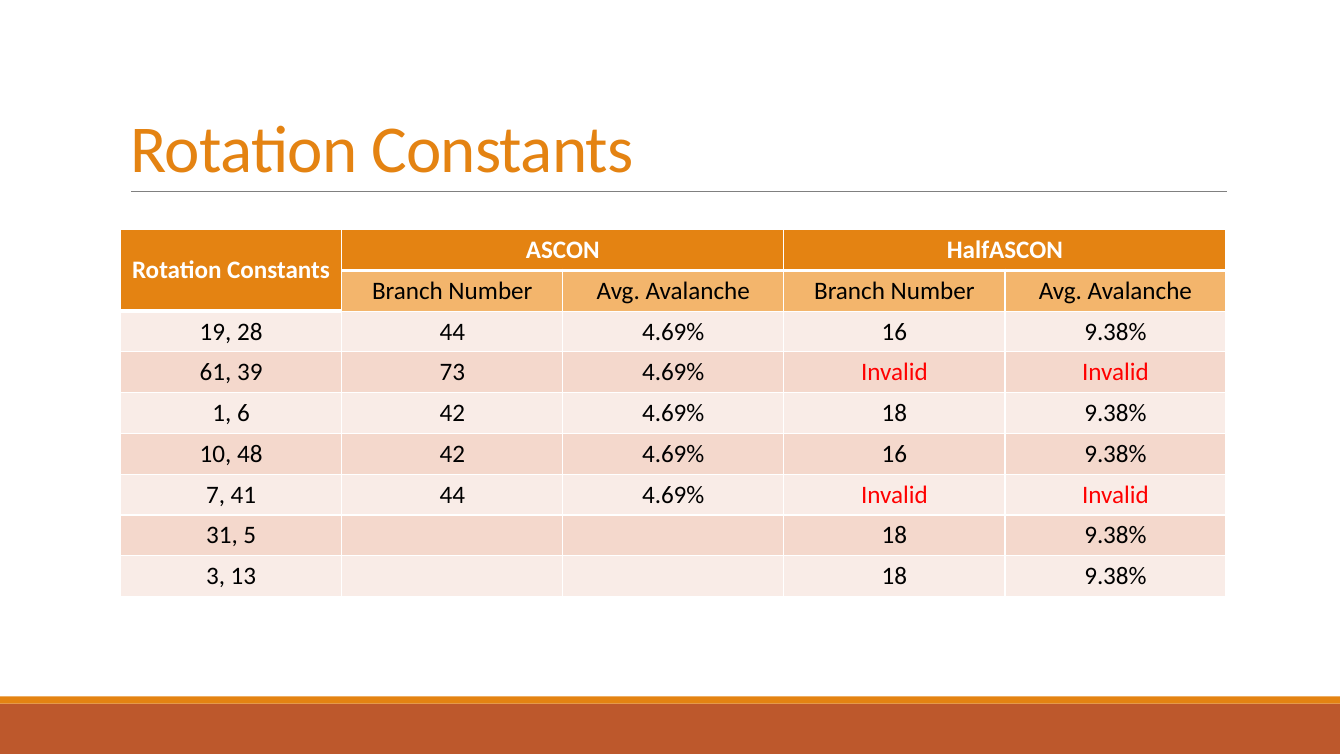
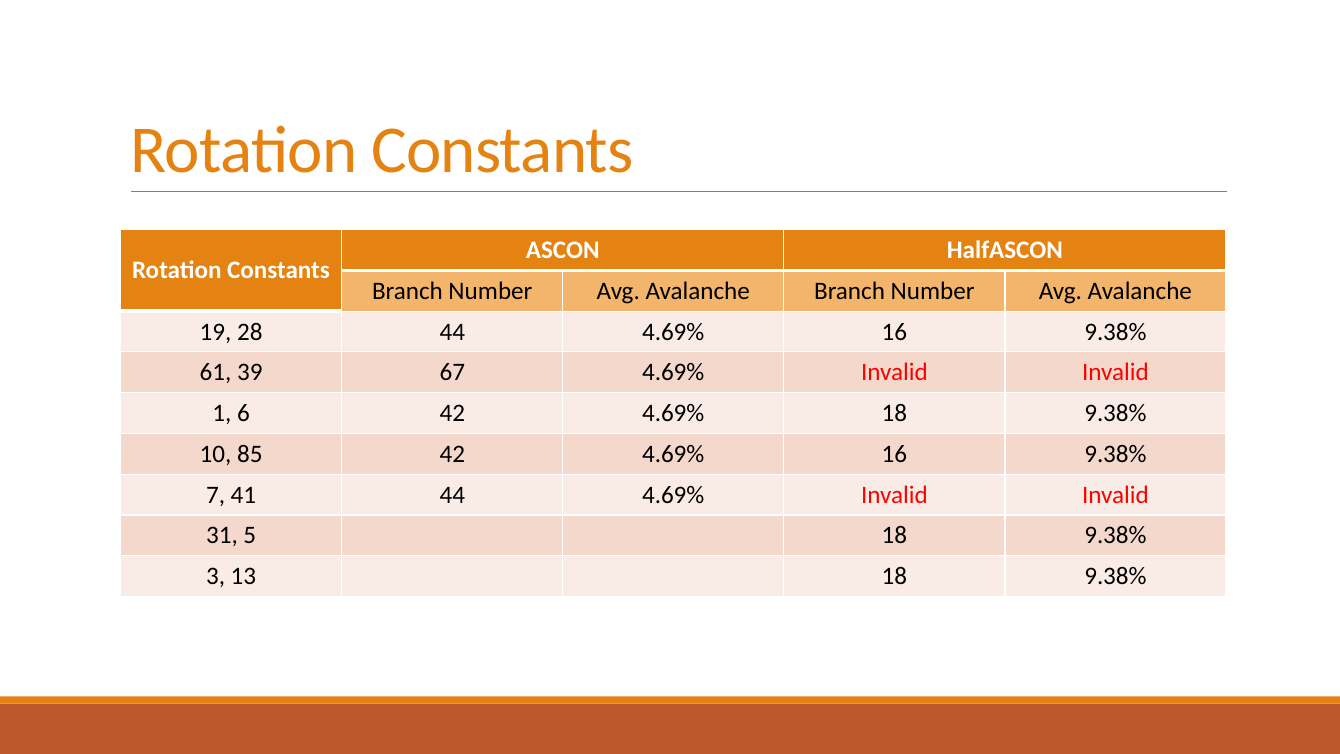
73: 73 -> 67 (452, 372)
48: 48 -> 85 (250, 454)
